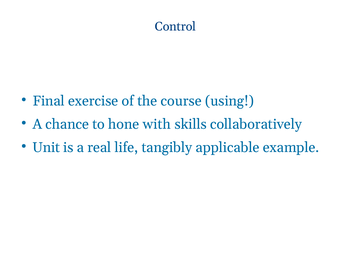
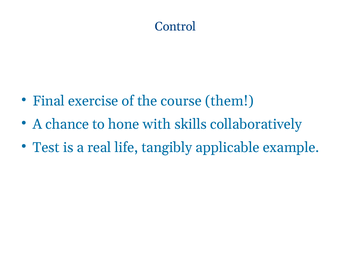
using: using -> them (229, 101)
Unit: Unit -> Test (46, 147)
